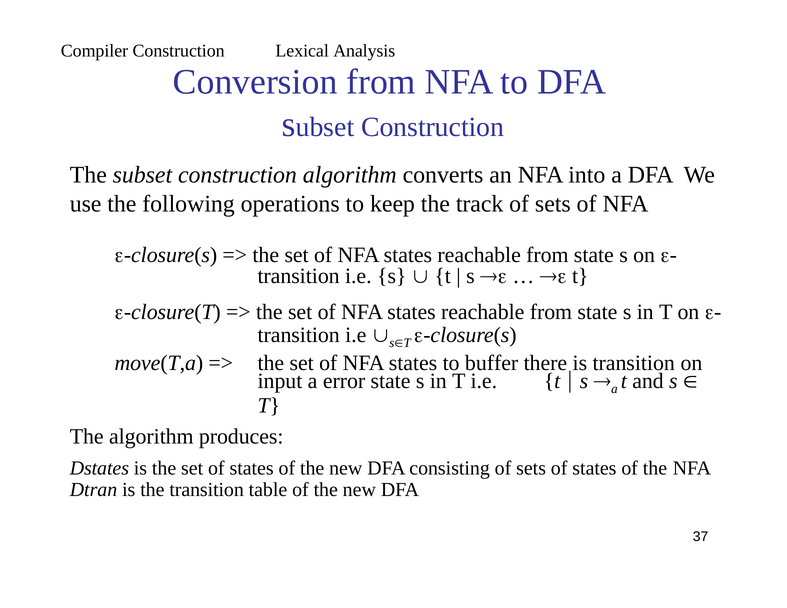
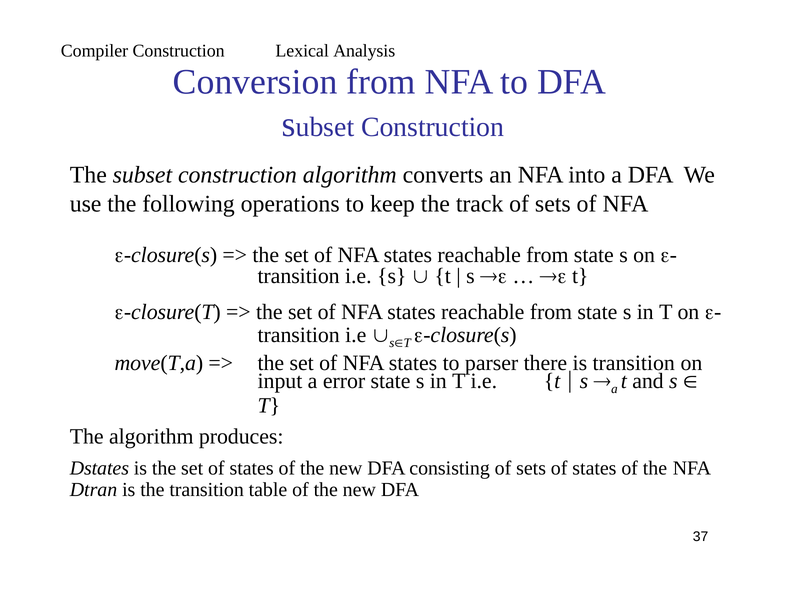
buffer: buffer -> parser (492, 363)
